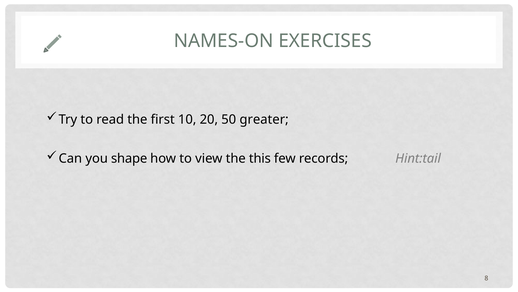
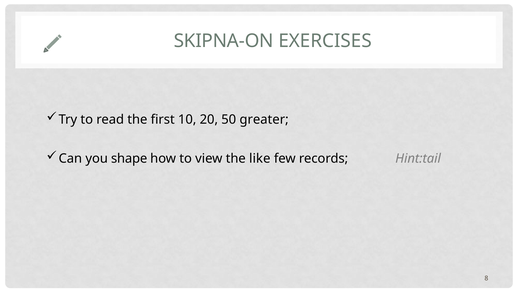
NAMES-ON: NAMES-ON -> SKIPNA-ON (224, 41)
this: this -> like (260, 158)
